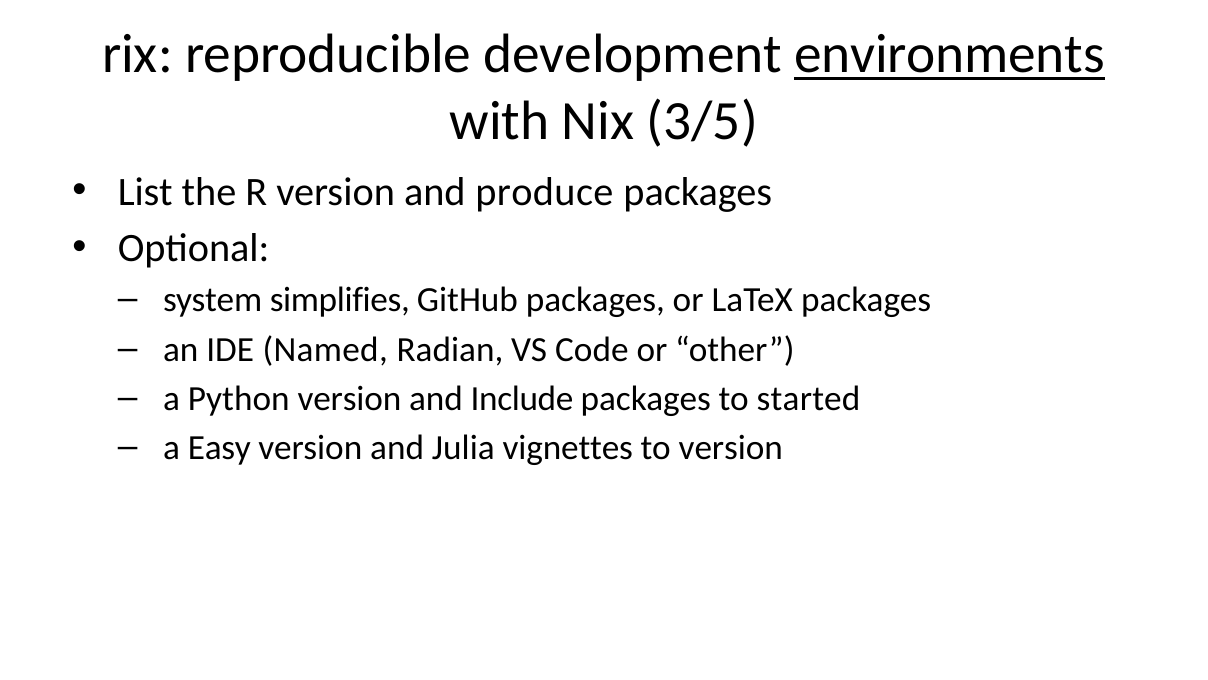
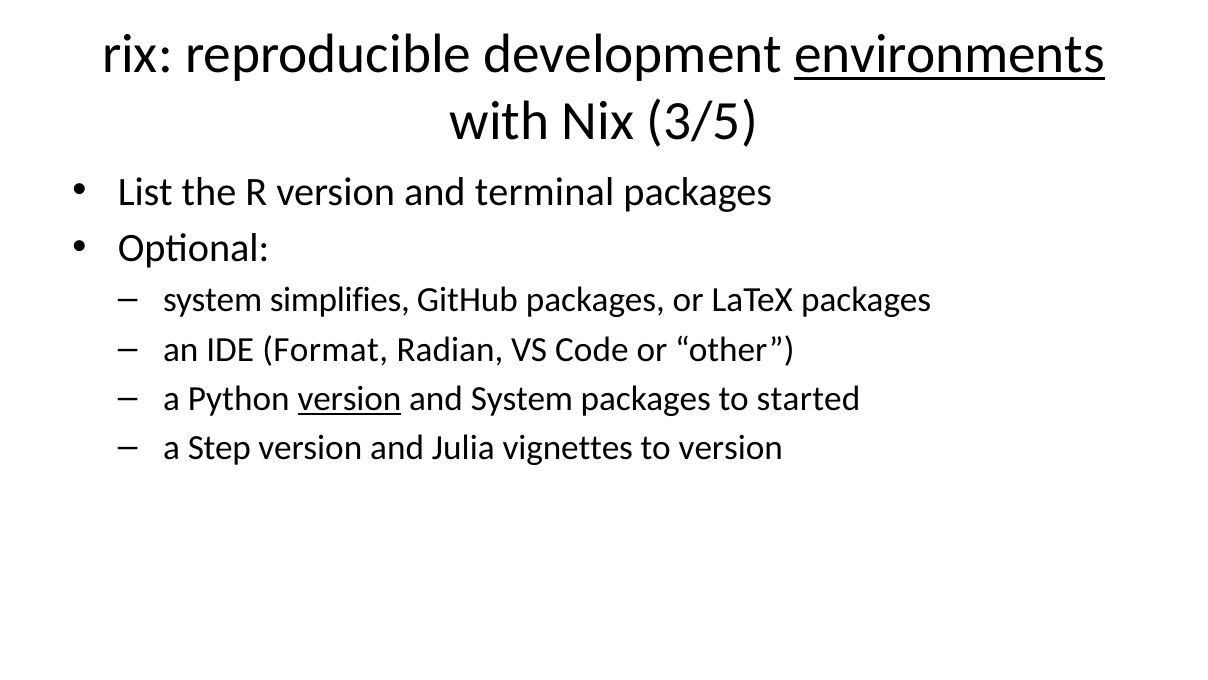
produce: produce -> terminal (545, 192)
Named: Named -> Format (325, 349)
version underline: none -> present (349, 399)
and Include: Include -> System (522, 399)
Easy: Easy -> Step (219, 448)
